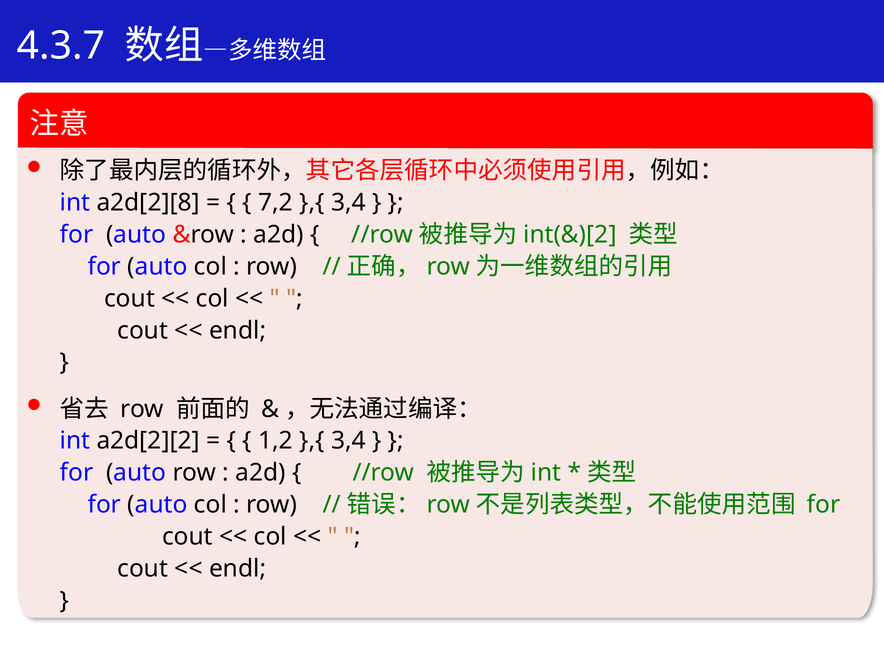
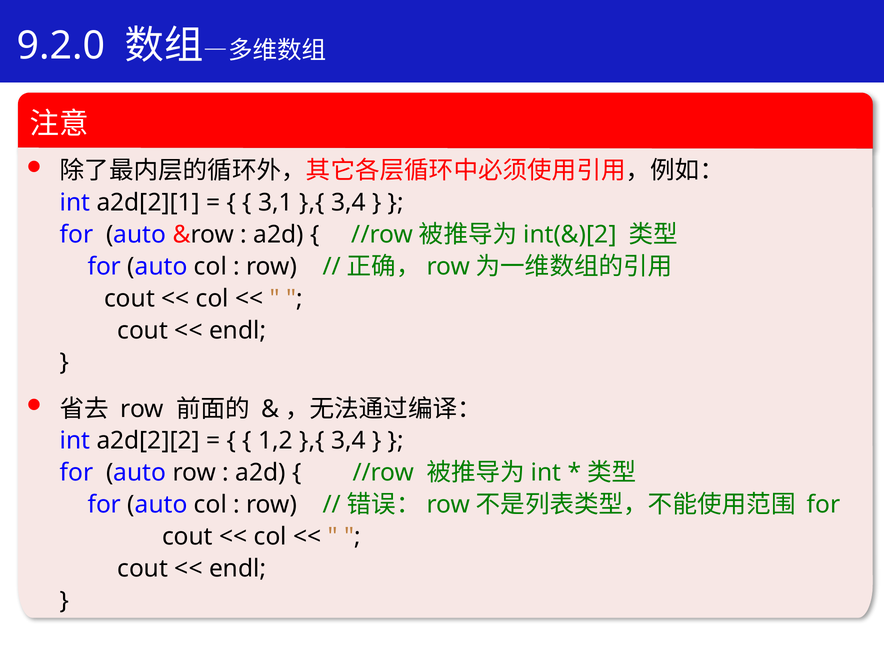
4.3.7: 4.3.7 -> 9.2.0 (61, 46)
a2d[2][8: a2d[2][8 -> a2d[2][1 (148, 203)
7,2: 7,2 -> 3,1 (276, 203)
